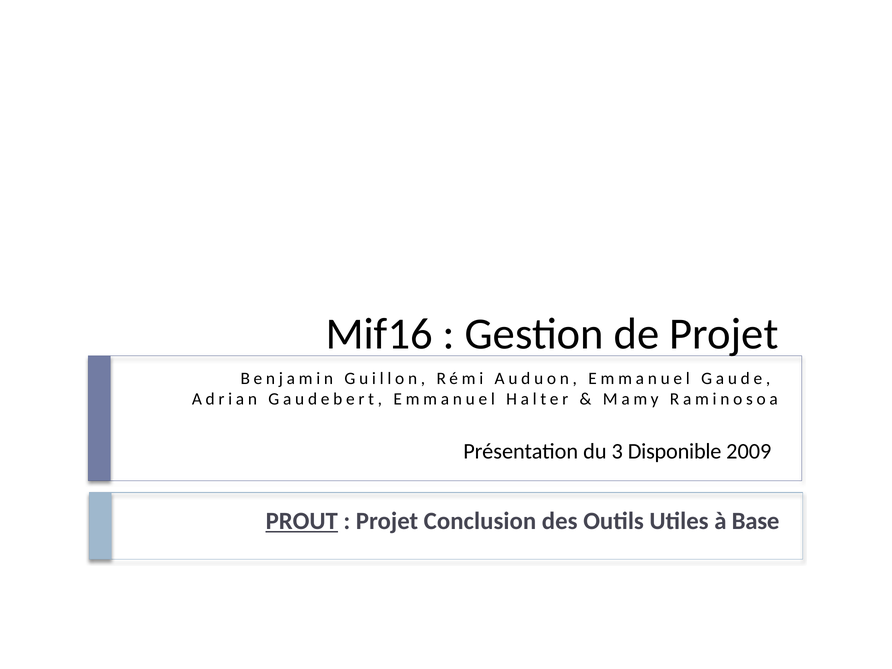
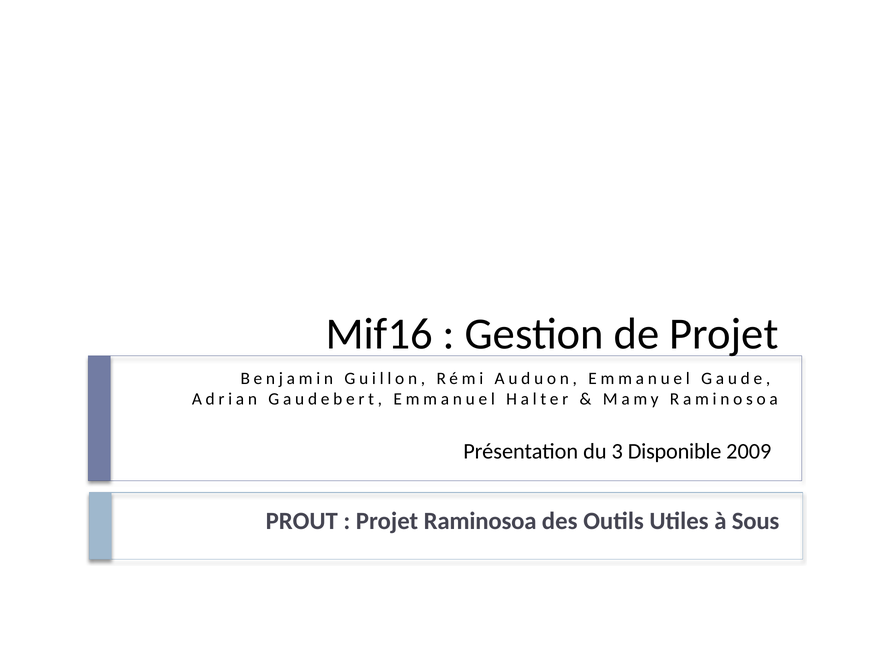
PROUT underline: present -> none (302, 521)
Projet Conclusion: Conclusion -> Raminosoa (480, 521)
Base: Base -> Sous (756, 521)
